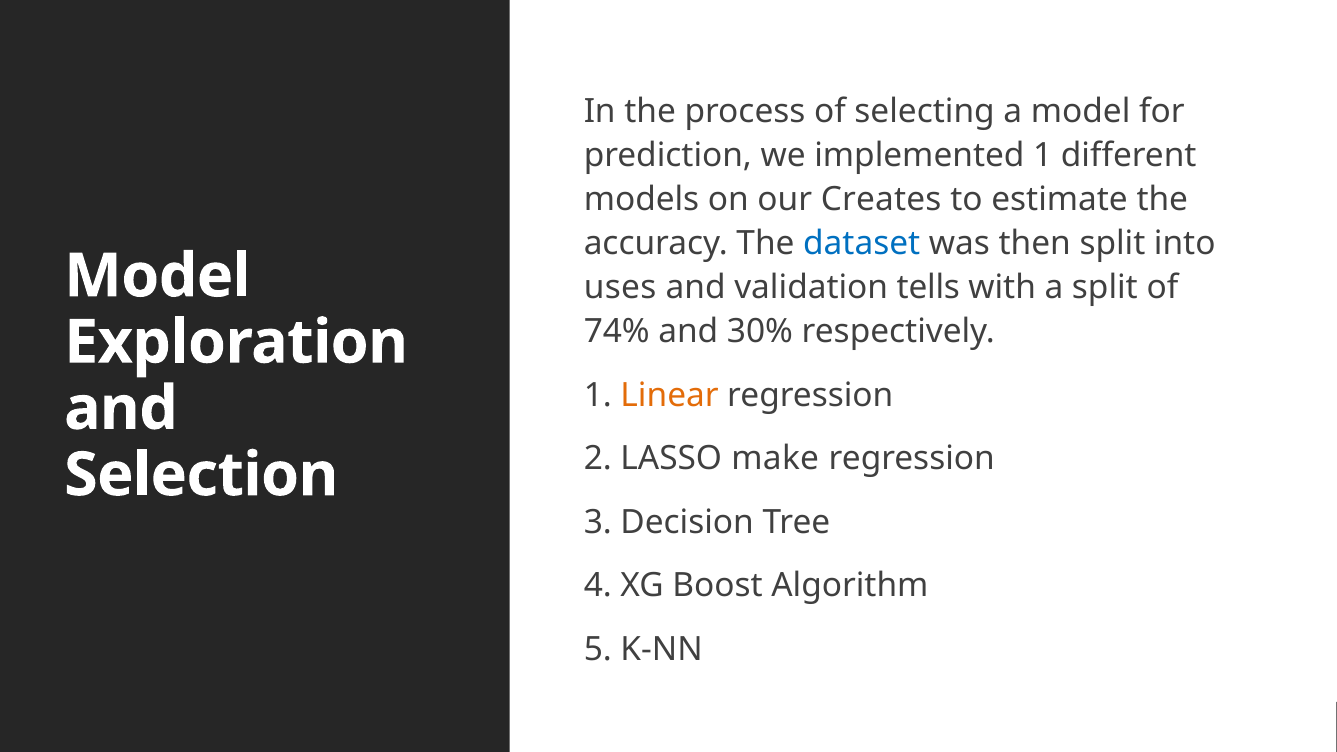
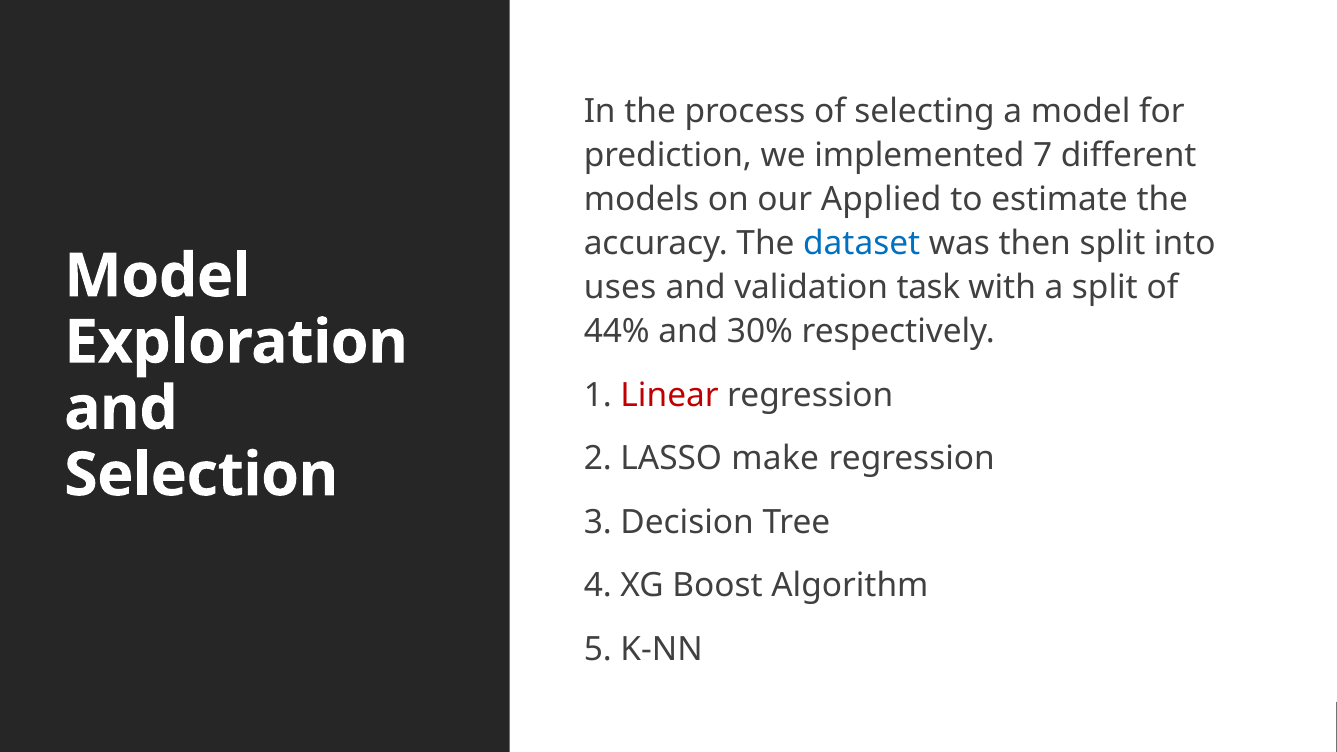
implemented 1: 1 -> 7 (1043, 155)
Creates: Creates -> Applied (881, 199)
tells: tells -> task (928, 287)
74%: 74% -> 44% (617, 332)
Linear colour: orange -> red (670, 395)
